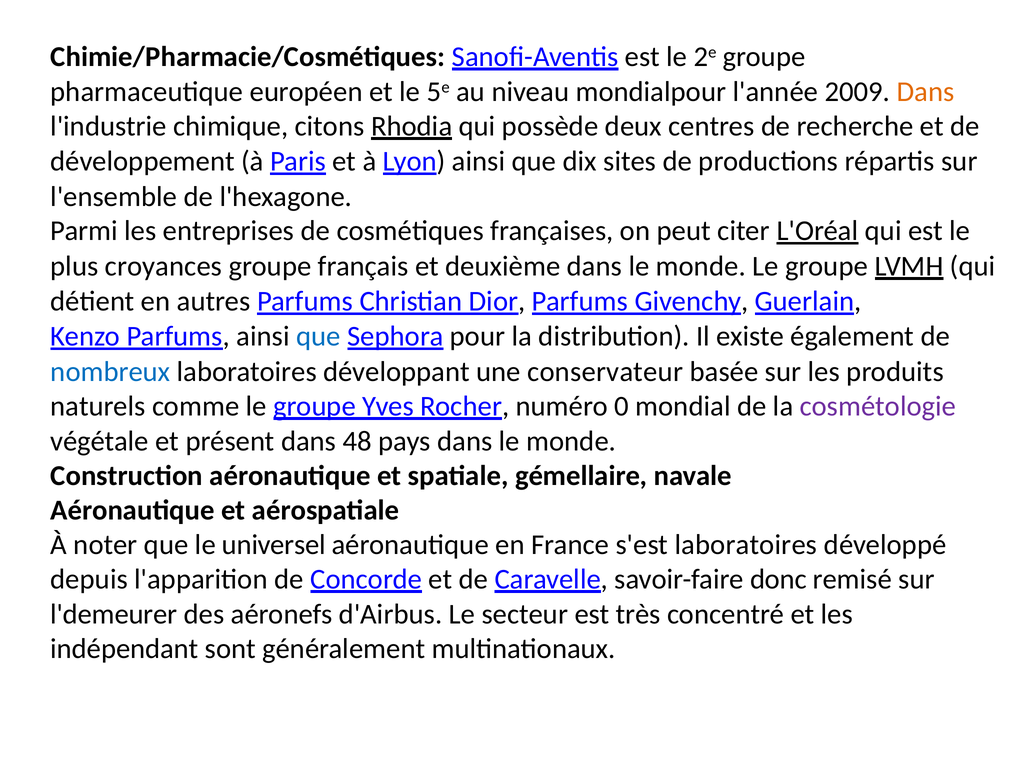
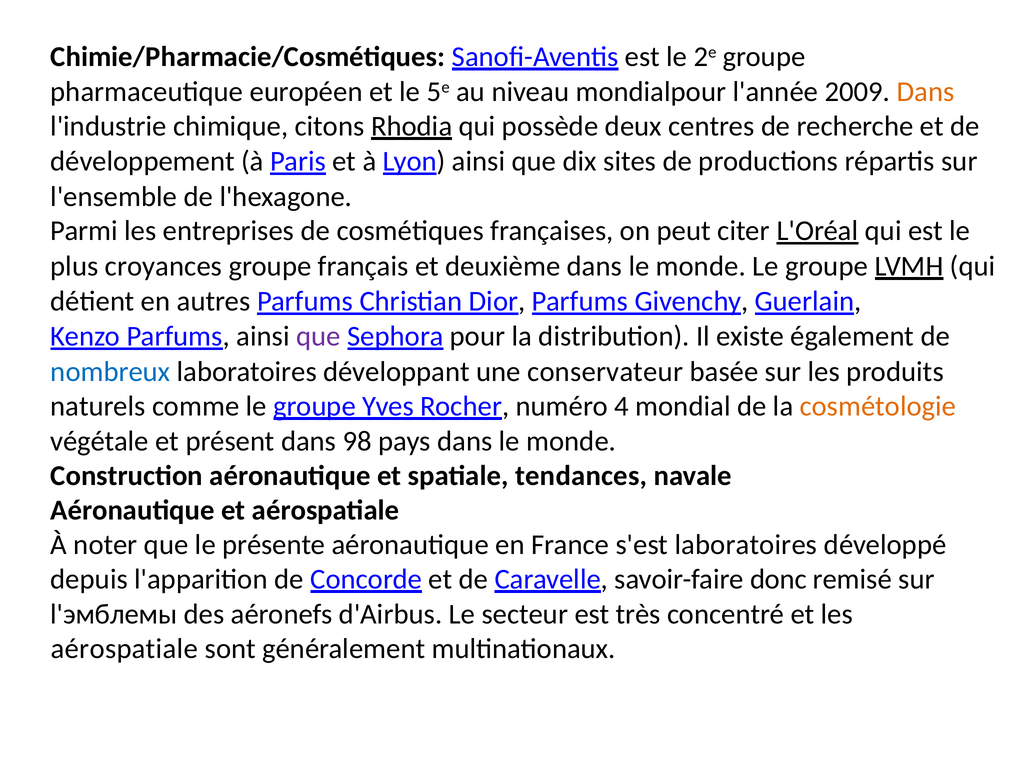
que colour: blue -> purple (318, 336)
0: 0 -> 4 (622, 406)
cosmétologie colour: purple -> orange (878, 406)
48: 48 -> 98 (357, 441)
gémellaire: gémellaire -> tendances (581, 476)
universel: universel -> présente (274, 544)
l'demeurer: l'demeurer -> l'эмблемы (114, 614)
indépendant: indépendant -> aérospatiale (124, 648)
